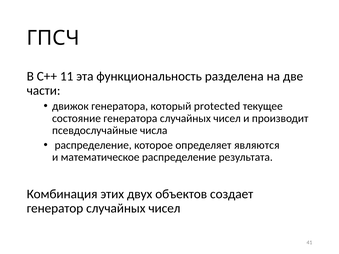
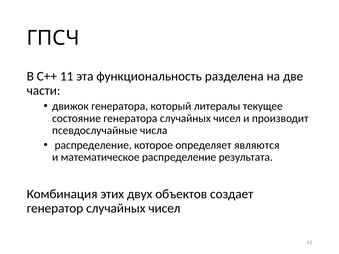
protected: protected -> литералы (217, 106)
